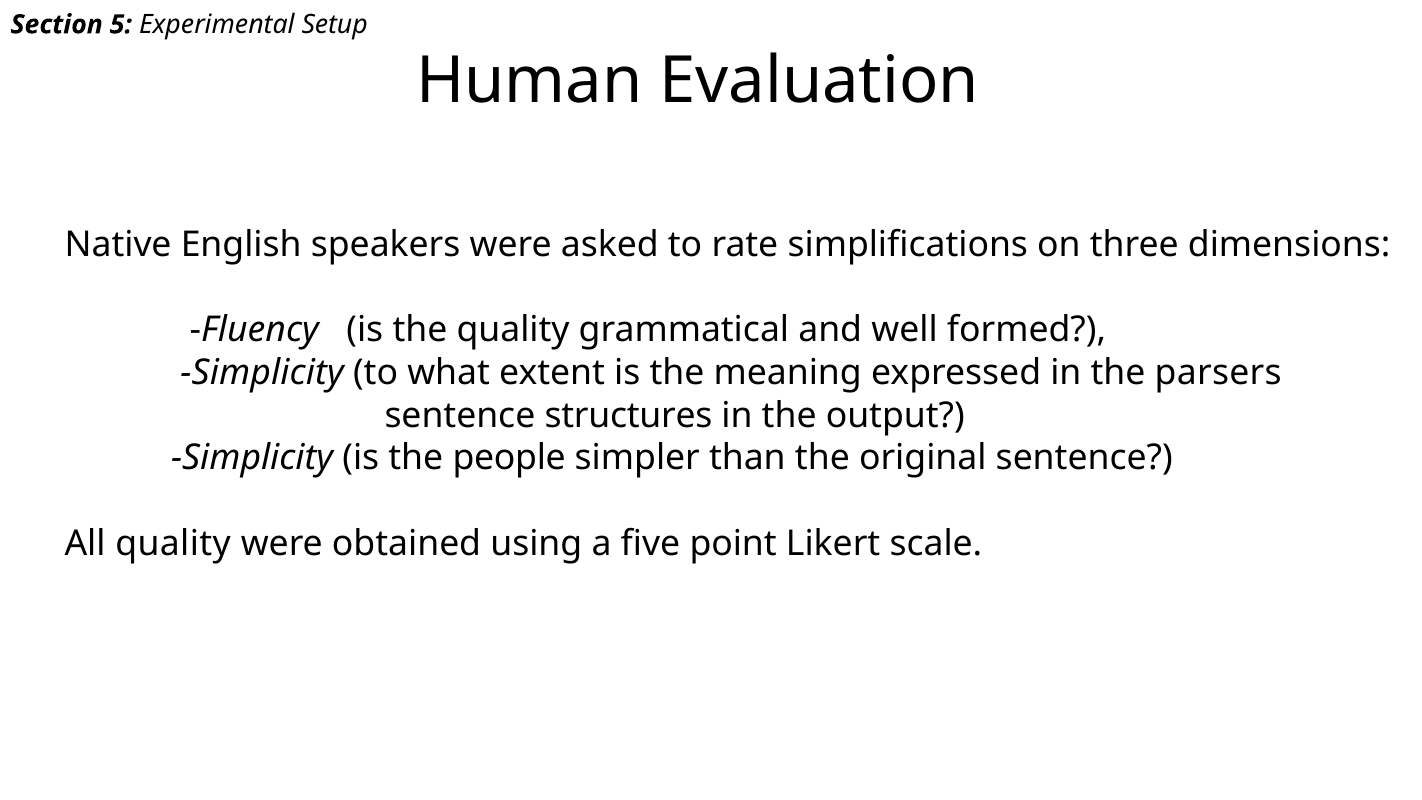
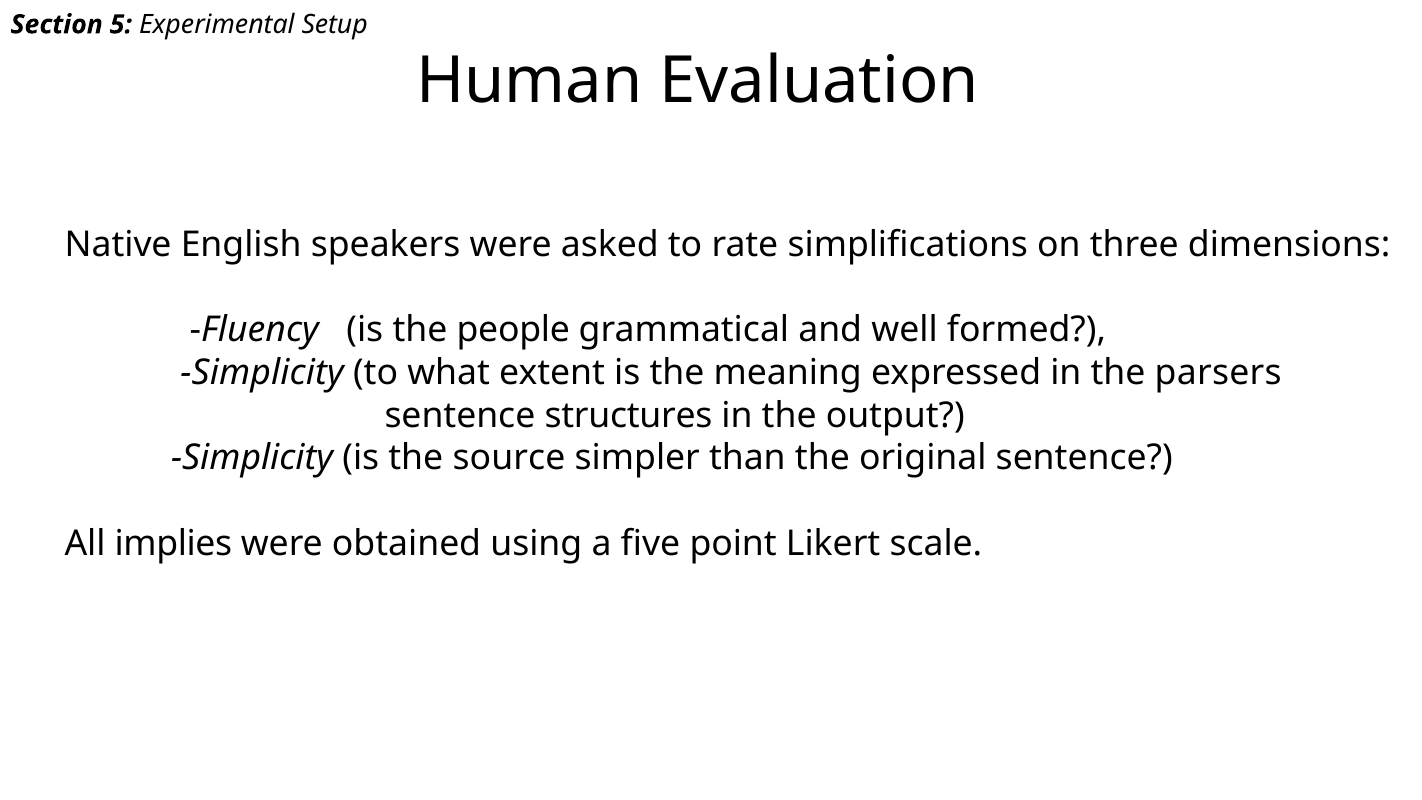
the quality: quality -> people (513, 330)
people: people -> source (509, 458)
All quality: quality -> implies (173, 543)
